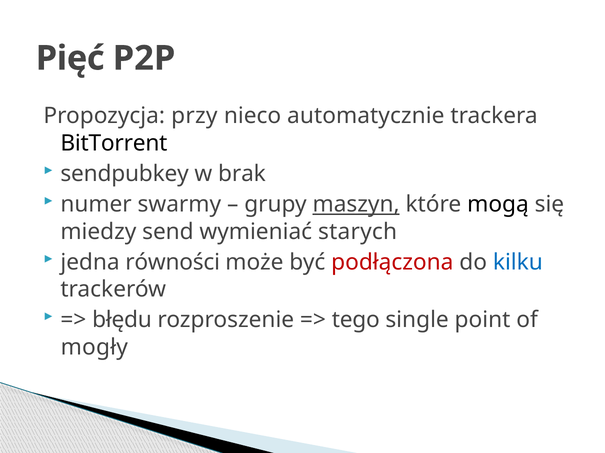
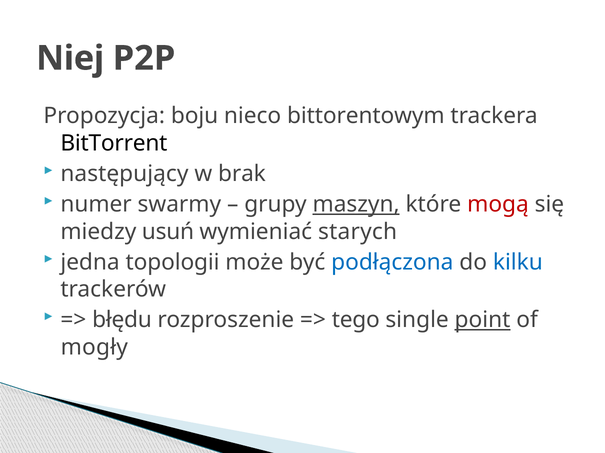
Pięć: Pięć -> Niej (70, 58)
przy: przy -> boju (195, 116)
automatycznie: automatycznie -> bittorentowym (366, 116)
sendpubkey: sendpubkey -> następujący (124, 174)
mogą colour: black -> red (498, 205)
send: send -> usuń (168, 232)
równości: równości -> topologii (173, 263)
podłączona colour: red -> blue (392, 263)
point underline: none -> present (483, 320)
